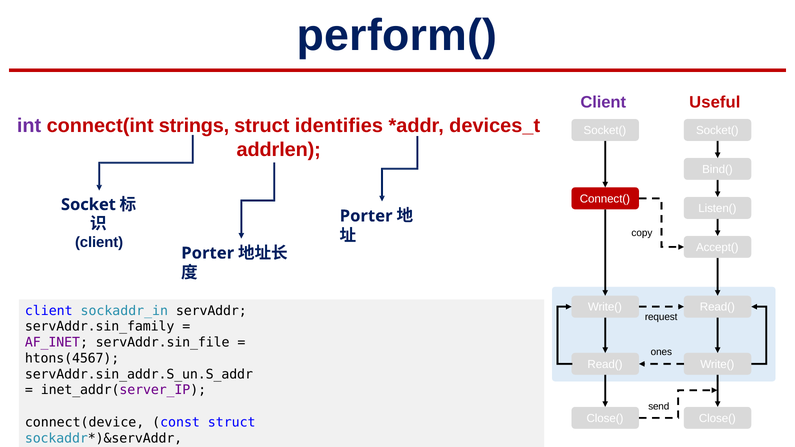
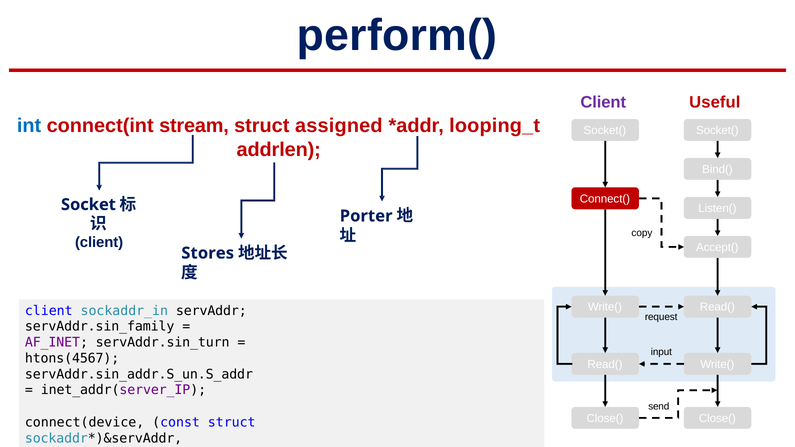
int colour: purple -> blue (29, 126)
strings: strings -> stream (194, 126)
identifies: identifies -> assigned (339, 126)
devices_t: devices_t -> looping_t (495, 126)
Porter: Porter -> Stores (208, 253)
servAddr.sin_file: servAddr.sin_file -> servAddr.sin_turn (163, 343)
ones: ones -> input (661, 352)
